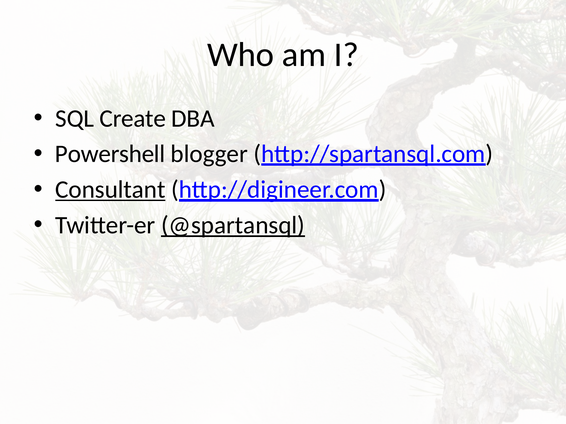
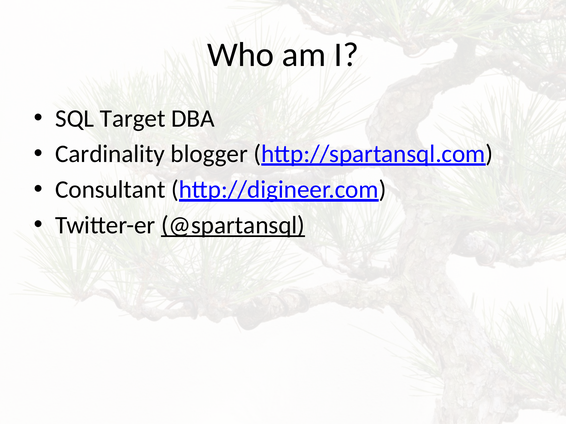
Create: Create -> Target (133, 119)
Powershell: Powershell -> Cardinality (110, 154)
Consultant underline: present -> none (110, 190)
